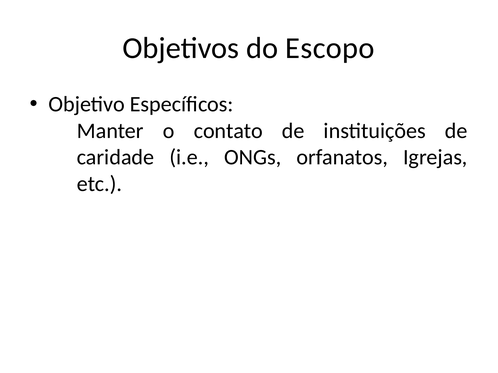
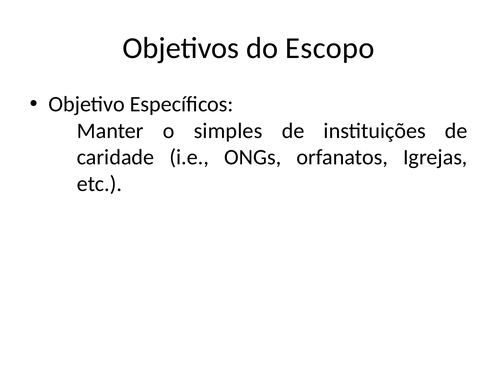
contato: contato -> simples (228, 131)
